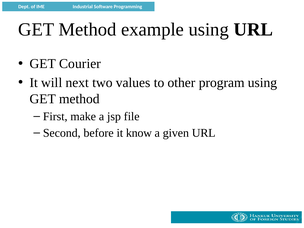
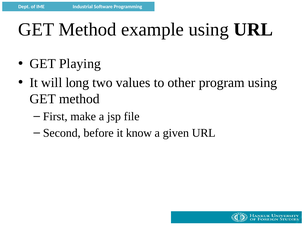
Courier: Courier -> Playing (80, 64)
next: next -> long (77, 83)
